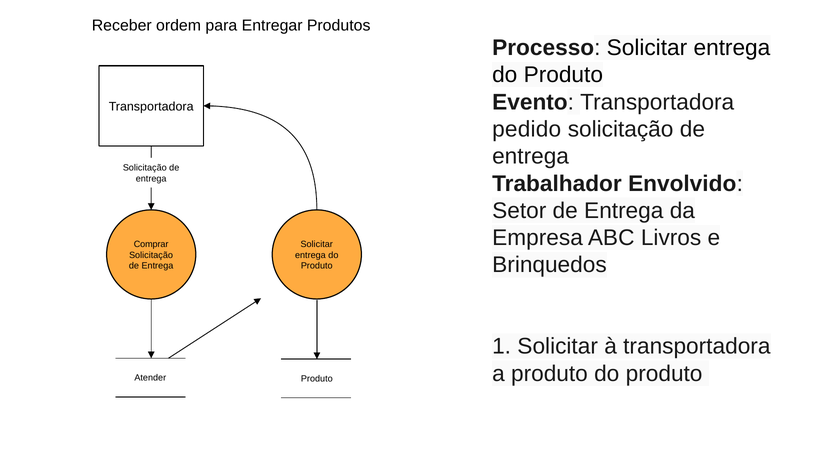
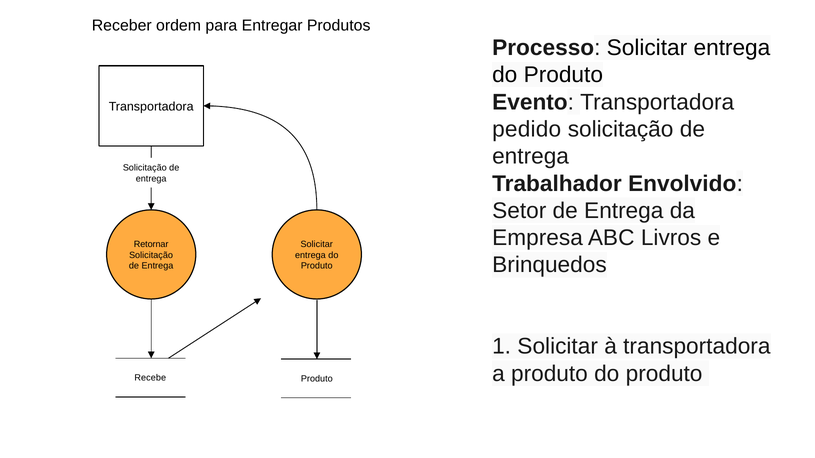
Comprar: Comprar -> Retornar (151, 244)
Atender: Atender -> Recebe (150, 378)
